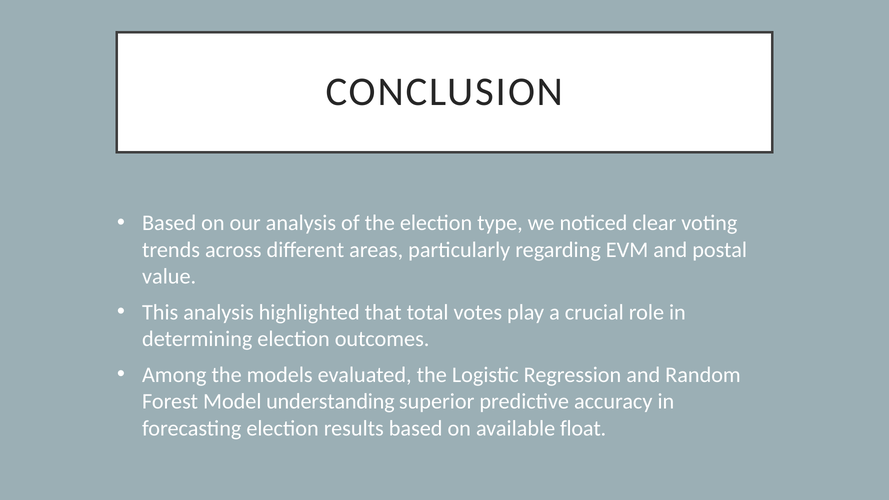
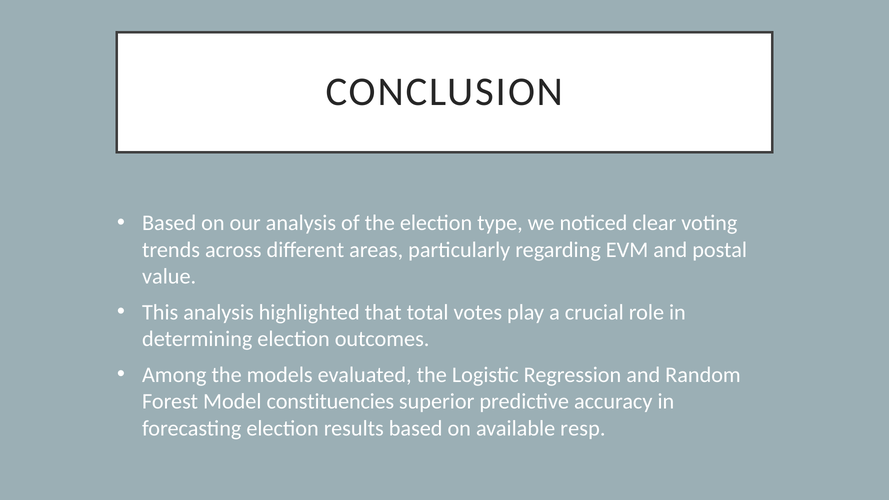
understanding: understanding -> constituencies (330, 402)
float: float -> resp (583, 428)
